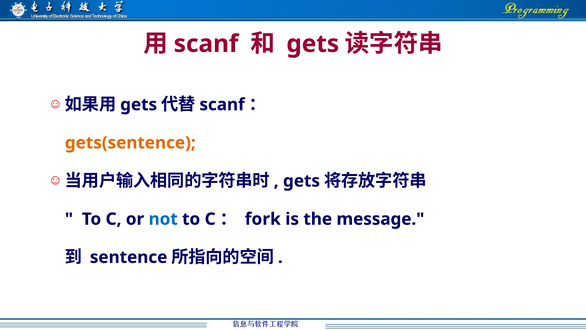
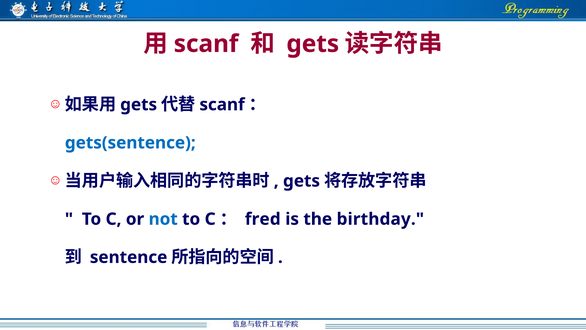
gets(sentence colour: orange -> blue (130, 143)
fork: fork -> fred (263, 219)
message: message -> birthday (380, 219)
